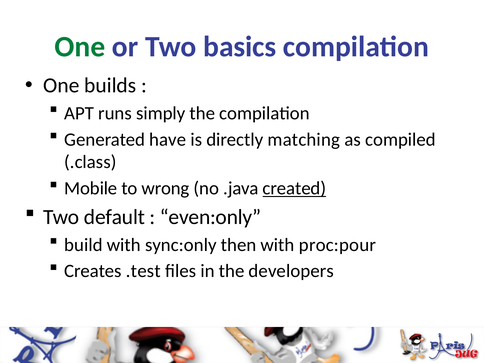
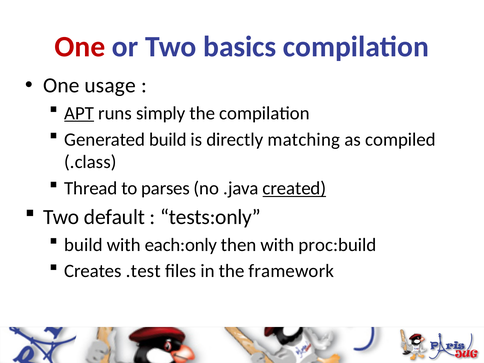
One colour: green -> red (80, 47)
builds: builds -> usage (110, 85)
APT underline: none -> present (79, 113)
Generated have: have -> build (168, 139)
Mobile: Mobile -> Thread (91, 188)
wrong: wrong -> parses (166, 188)
even:only: even:only -> tests:only (210, 217)
sync:only: sync:only -> each:only (181, 245)
proc:pour: proc:pour -> proc:build (338, 245)
developers: developers -> framework (291, 271)
